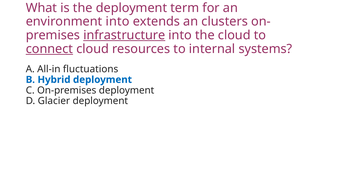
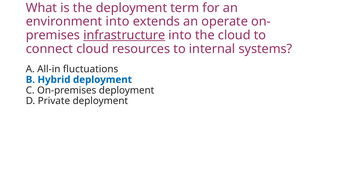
clusters: clusters -> operate (225, 22)
connect underline: present -> none (49, 49)
Glacier: Glacier -> Private (54, 101)
